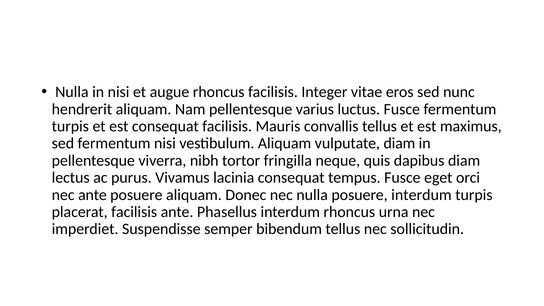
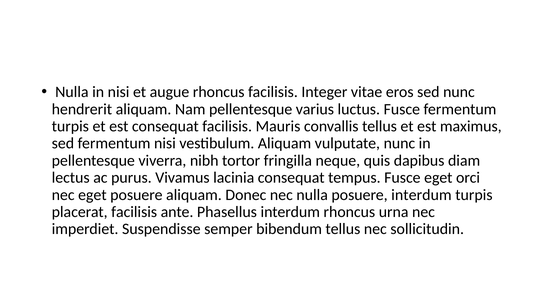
vulputate diam: diam -> nunc (399, 143)
nec ante: ante -> eget (92, 195)
